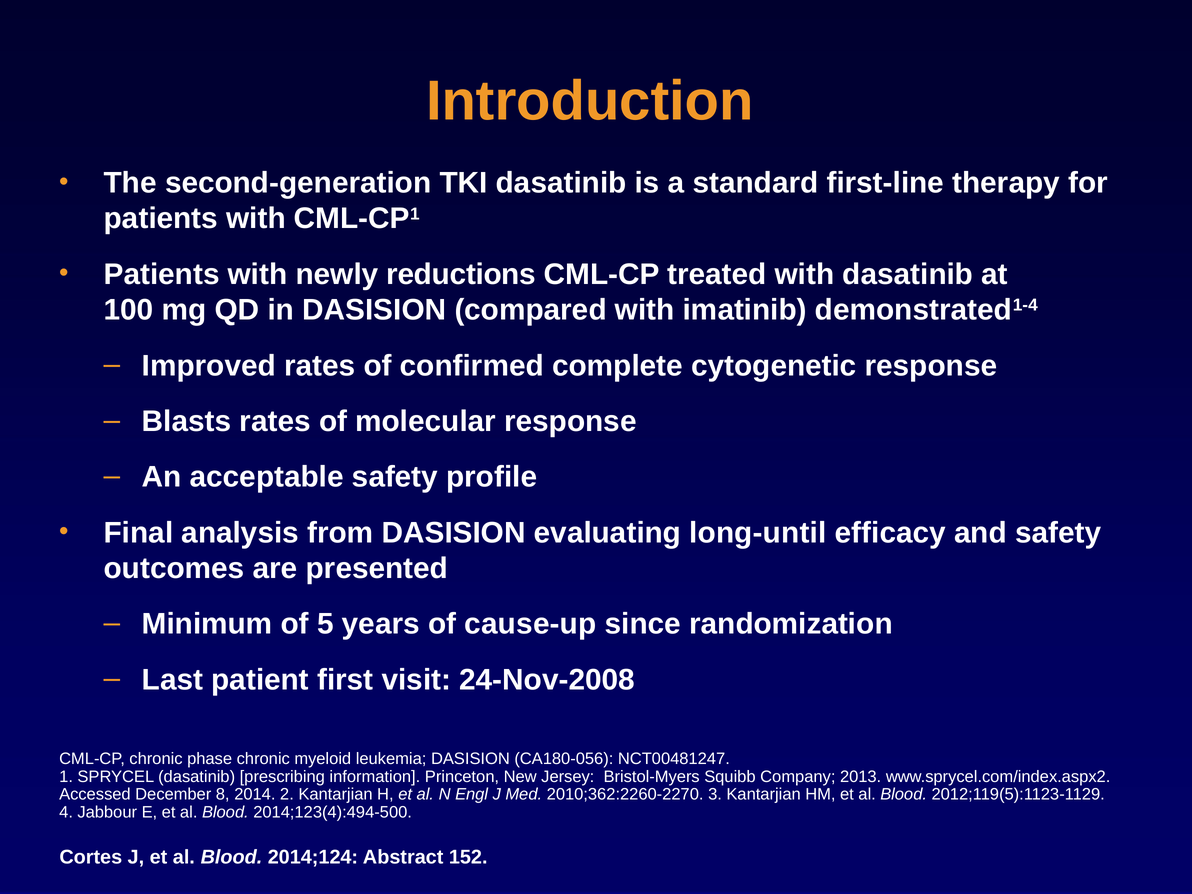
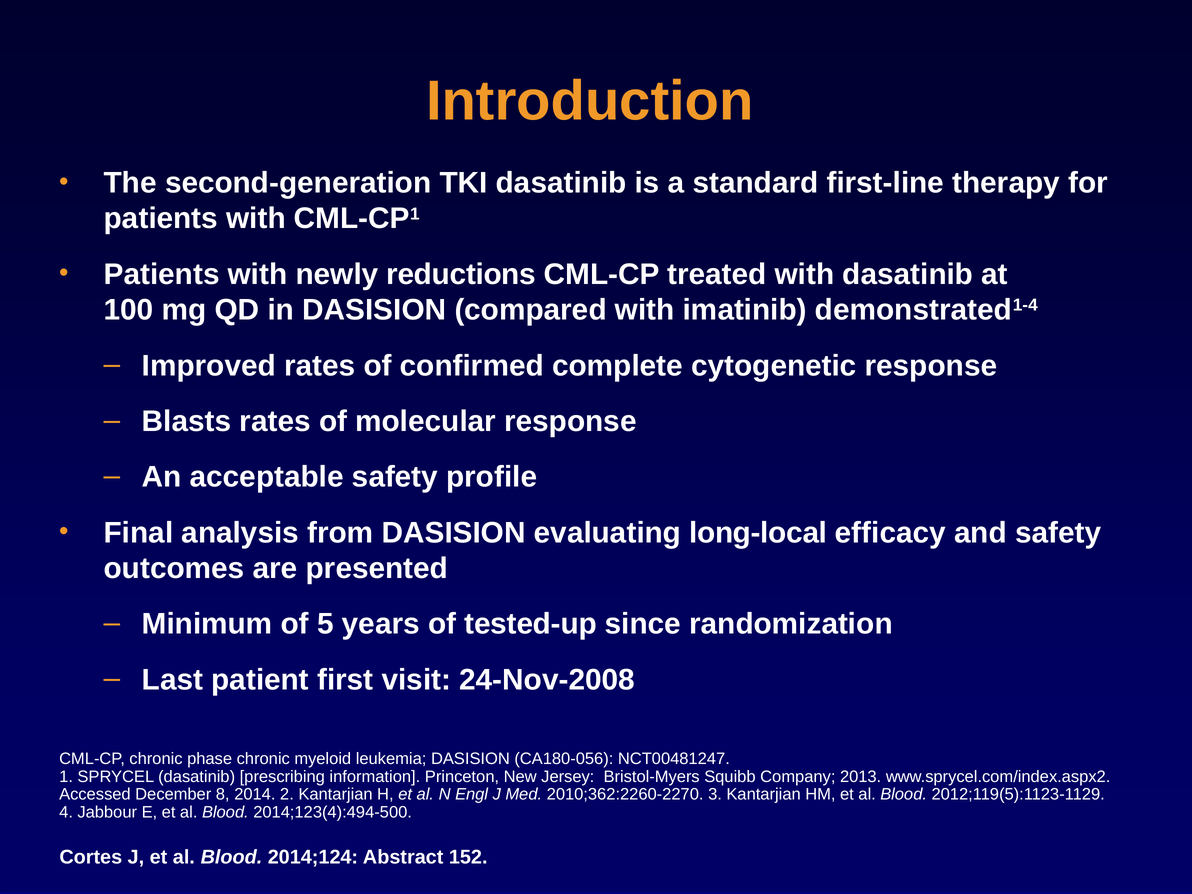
long-until: long-until -> long-local (758, 533)
cause-up: cause-up -> tested-up (531, 624)
